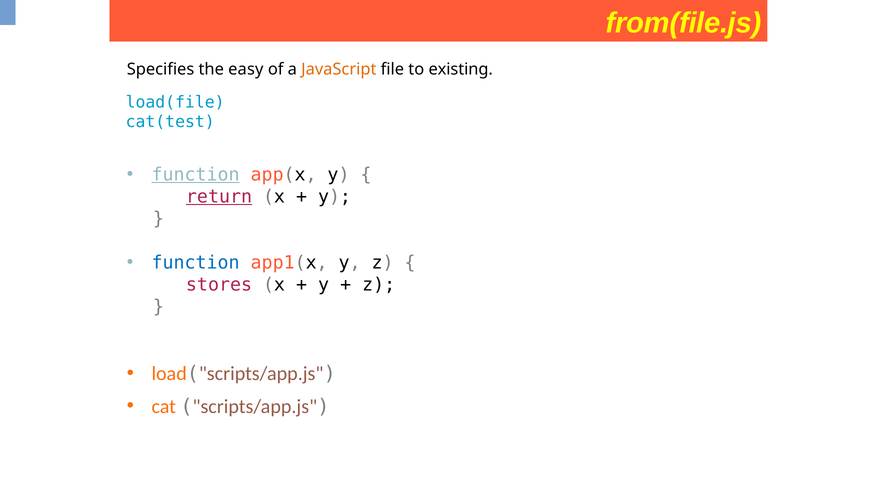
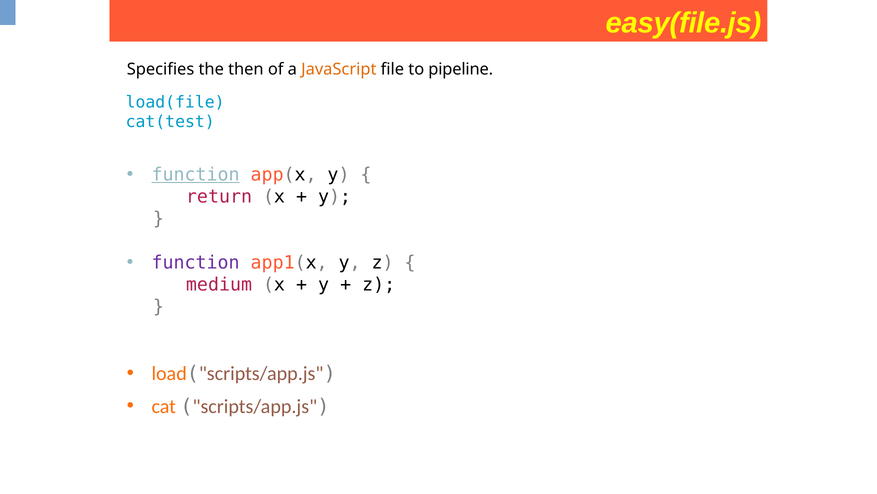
from(file.js: from(file.js -> easy(file.js (684, 23)
easy: easy -> then (246, 69)
existing: existing -> pipeline (461, 69)
return underline: present -> none (219, 196)
function colour: blue -> purple (196, 262)
stores: stores -> medium (219, 284)
